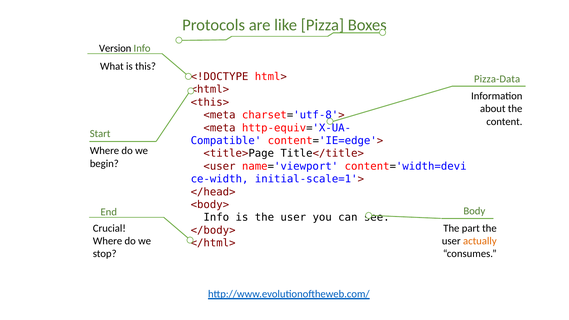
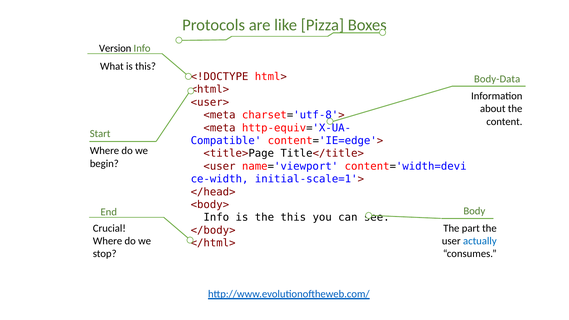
Pizza-Data: Pizza-Data -> Body-Data (497, 79)
<this>: <this> -> <user> (210, 102)
is the user: user -> this (293, 217)
actually colour: orange -> blue (480, 241)
